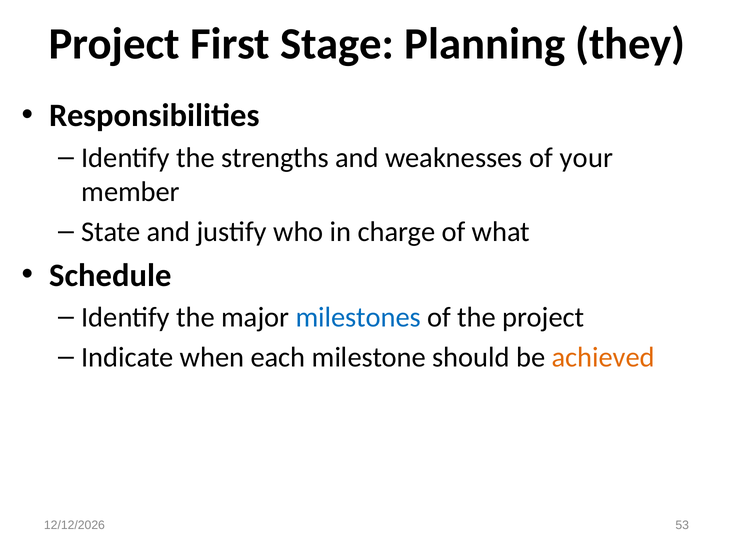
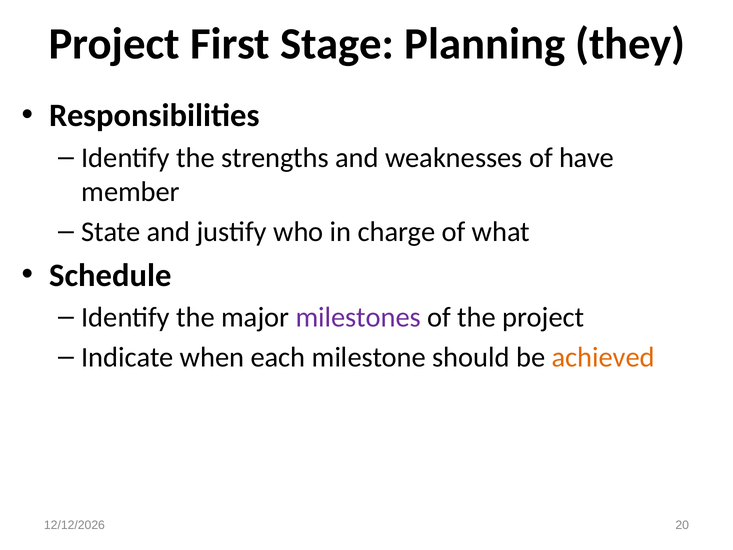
your: your -> have (587, 158)
milestones colour: blue -> purple (358, 317)
53: 53 -> 20 (682, 525)
